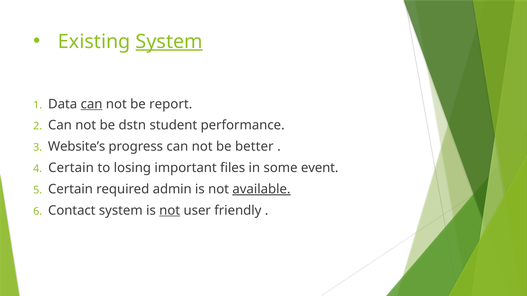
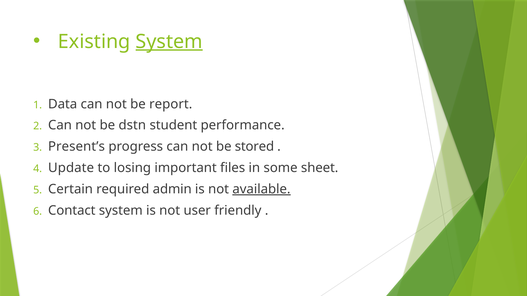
can underline: present -> none (92, 104)
Website’s: Website’s -> Present’s (76, 147)
better: better -> stored (254, 147)
Certain: Certain -> Update (71, 168)
event: event -> sheet (320, 168)
not underline: present -> none (170, 211)
